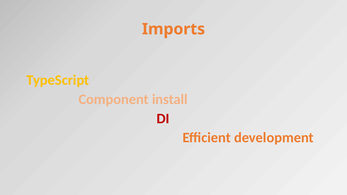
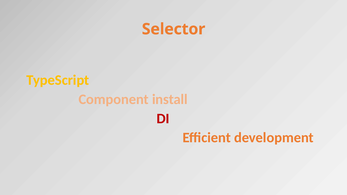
Imports: Imports -> Selector (174, 29)
